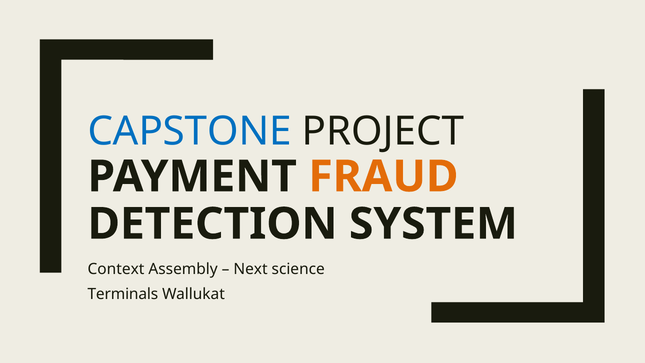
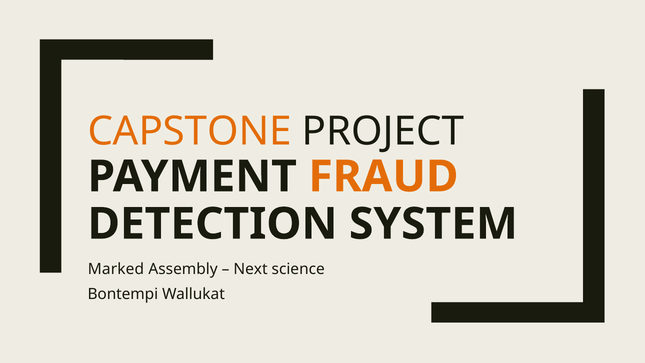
CAPSTONE colour: blue -> orange (189, 131)
Context: Context -> Marked (116, 269)
Terminals: Terminals -> Bontempi (123, 294)
